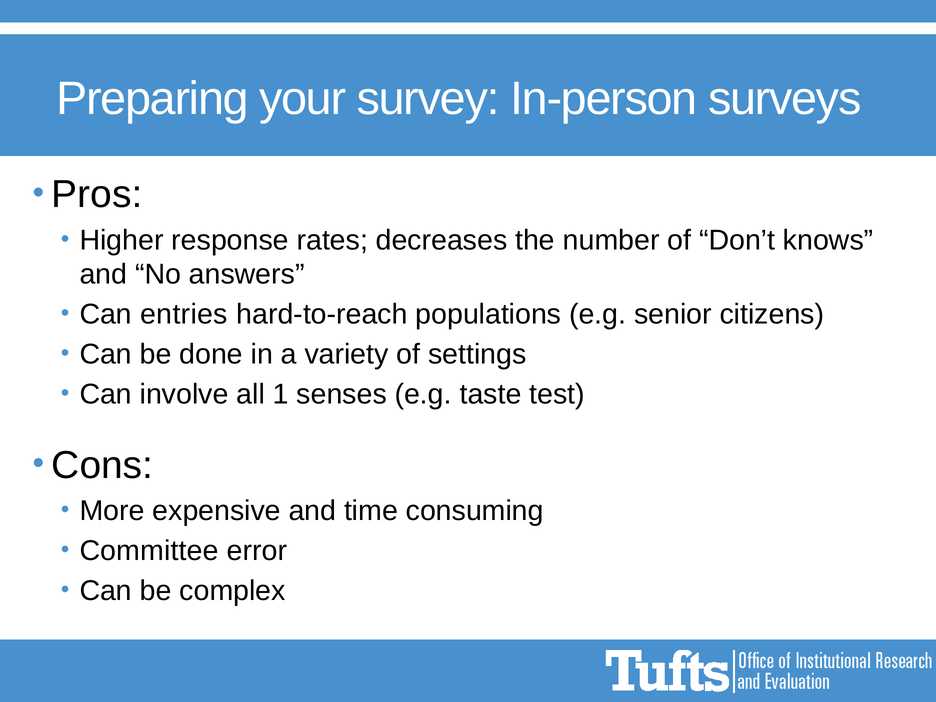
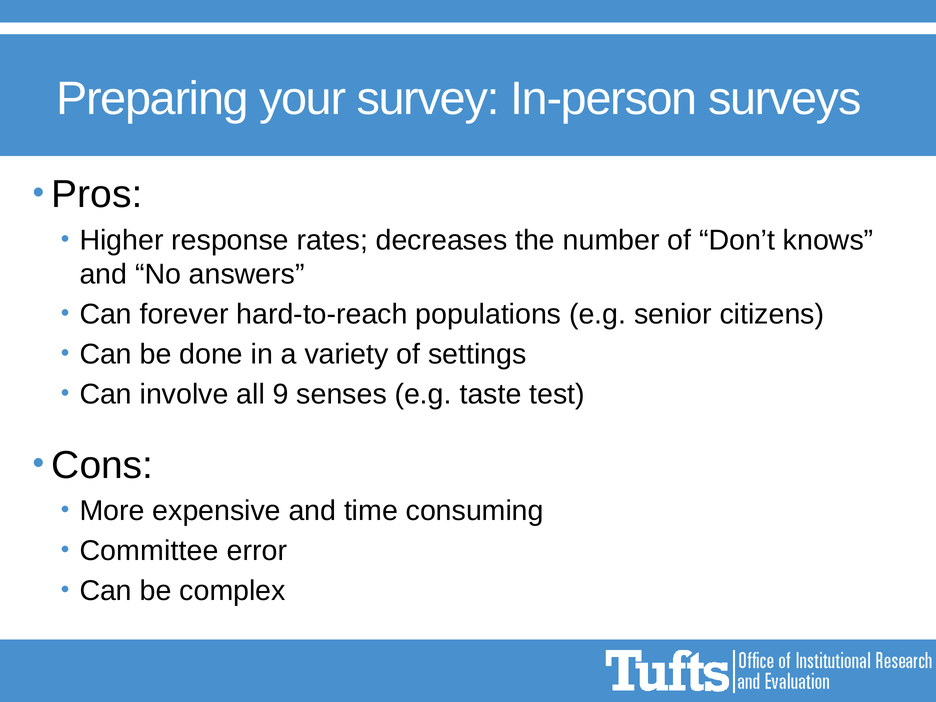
entries: entries -> forever (184, 314)
1: 1 -> 9 (281, 394)
